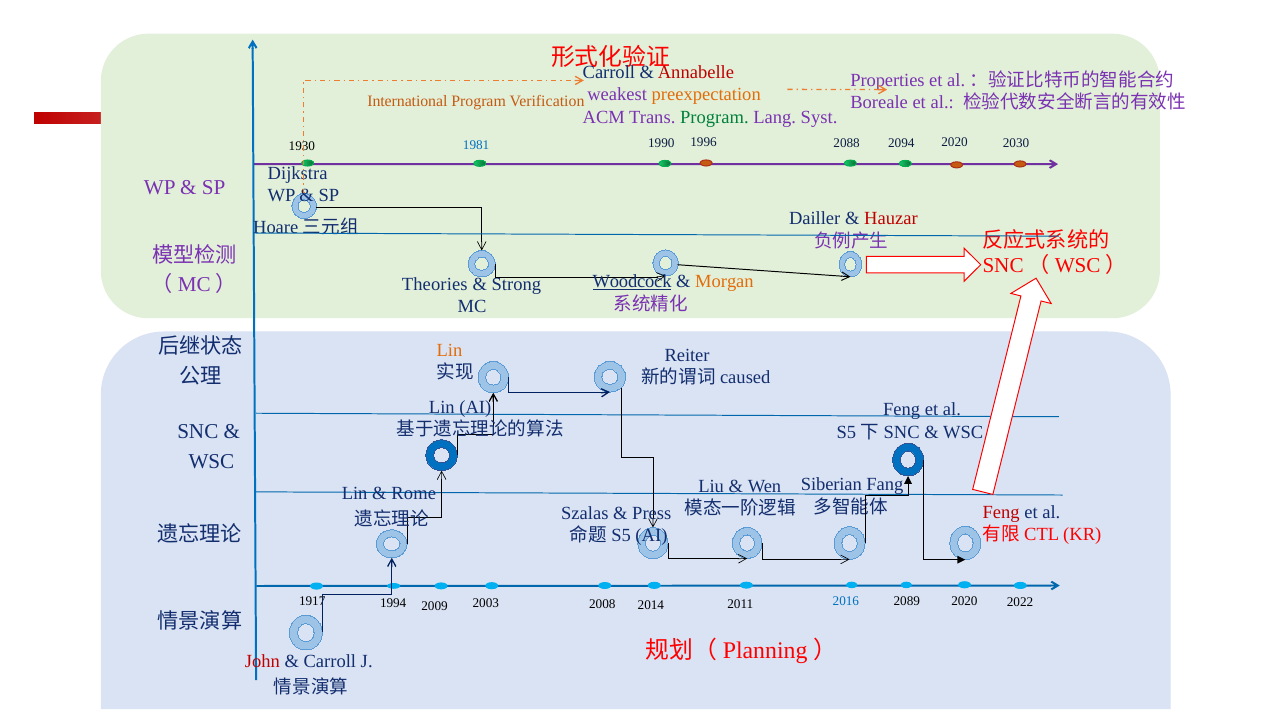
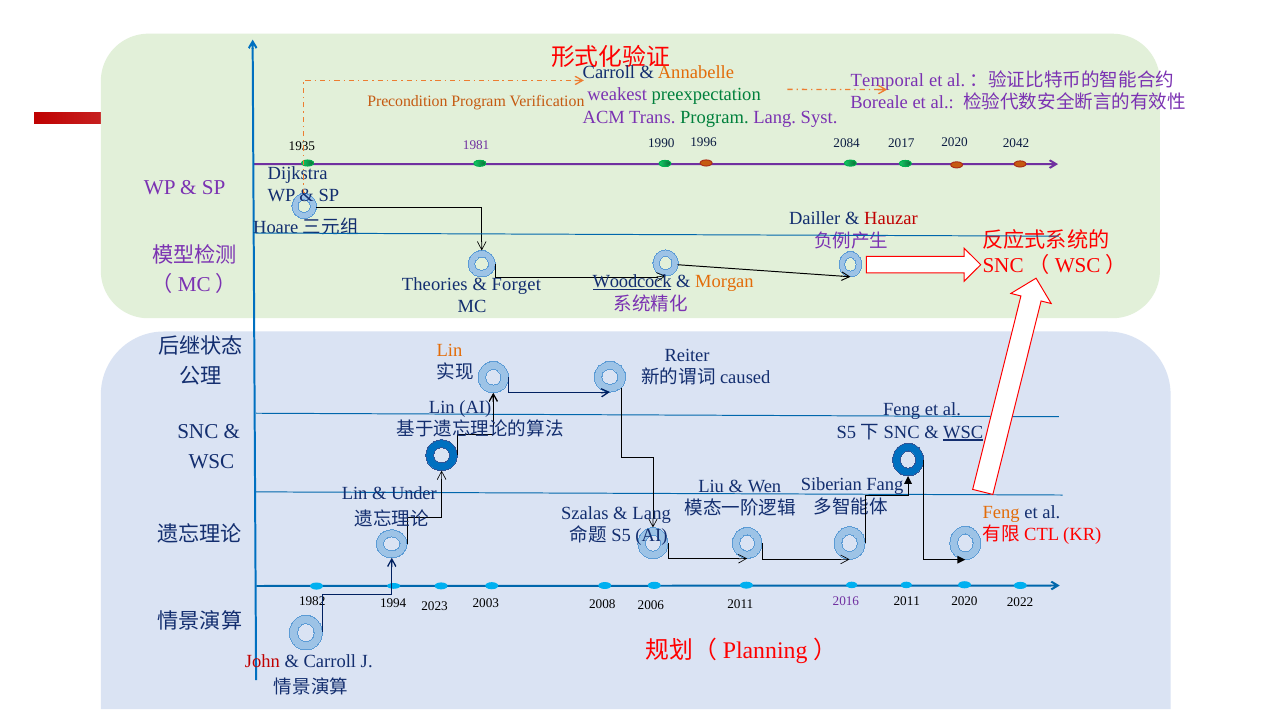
Annabelle colour: red -> orange (696, 72)
Properties: Properties -> Temporal (887, 80)
preexpectation colour: orange -> green (706, 95)
International: International -> Precondition (407, 102)
2088: 2088 -> 2084 (847, 143)
2094: 2094 -> 2017 (901, 143)
2030: 2030 -> 2042 (1016, 143)
1981 colour: blue -> purple (476, 145)
1930: 1930 -> 1935 (302, 146)
Strong: Strong -> Forget (516, 284)
WSC underline: none -> present (963, 432)
Rome: Rome -> Under (414, 493)
Feng colour: red -> orange (1001, 512)
Press: Press -> Lang (652, 513)
1917: 1917 -> 1982 (312, 601)
2009: 2009 -> 2023 (435, 606)
2014: 2014 -> 2006 (651, 605)
2016 colour: blue -> purple (846, 601)
2089: 2089 -> 2011 (907, 601)
